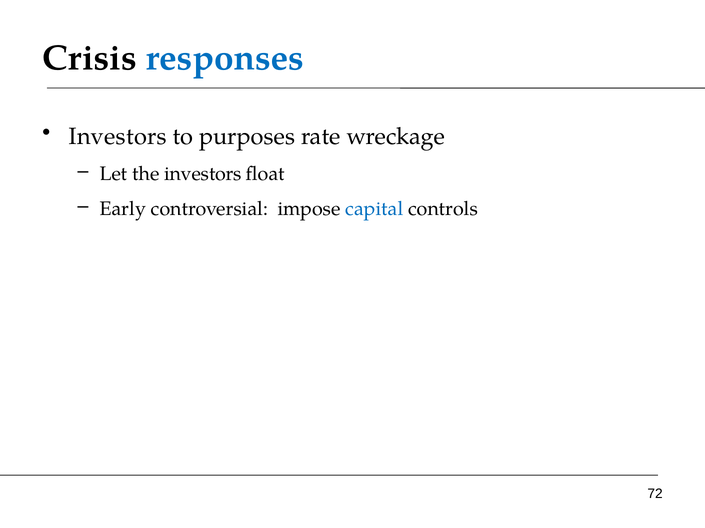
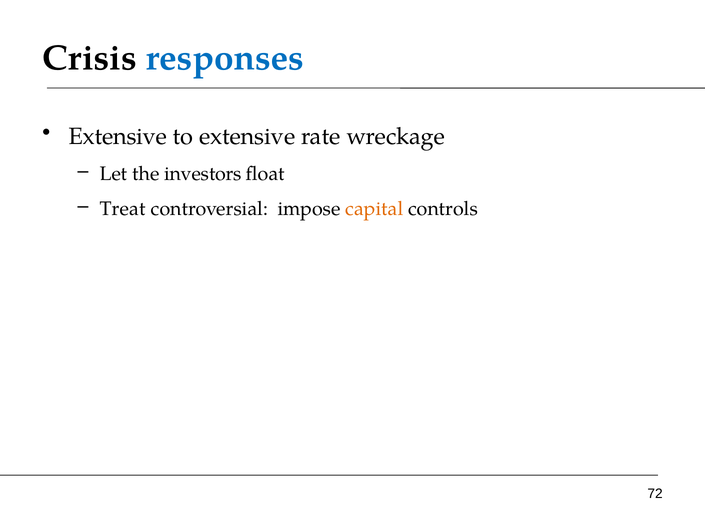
Investors: Investors -> Extensive (118, 137)
to purposes: purposes -> extensive (247, 137)
Early: Early -> Treat (123, 209)
capital colour: blue -> orange (374, 209)
